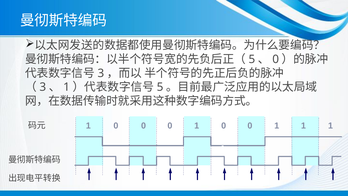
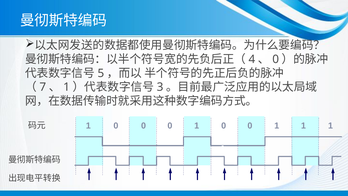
5: 5 -> 4 (252, 59)
3: 3 -> 5 (101, 73)
3: 3 -> 7 (43, 87)
5: 5 -> 3 (160, 87)
